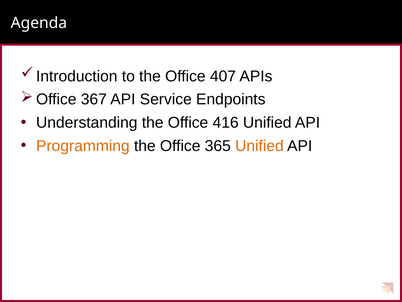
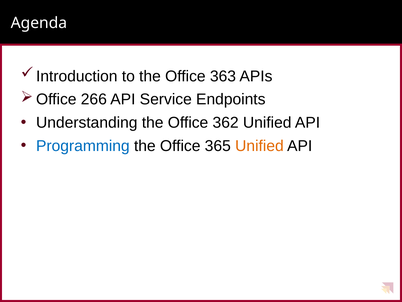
407: 407 -> 363 (223, 76)
367: 367 -> 266 (94, 99)
416: 416 -> 362 (226, 123)
Programming colour: orange -> blue (83, 146)
